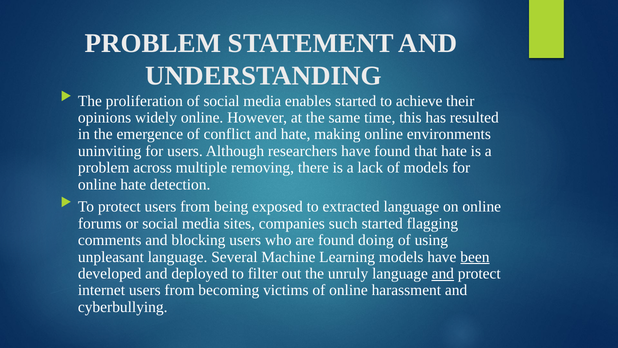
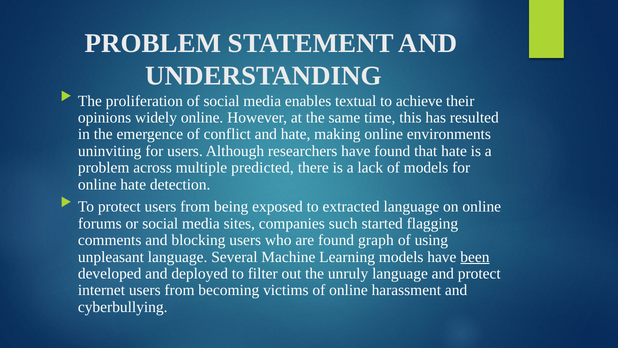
enables started: started -> textual (356, 101)
removing: removing -> predicted (262, 168)
doing: doing -> graph (376, 240)
and underline: present -> none (443, 273)
